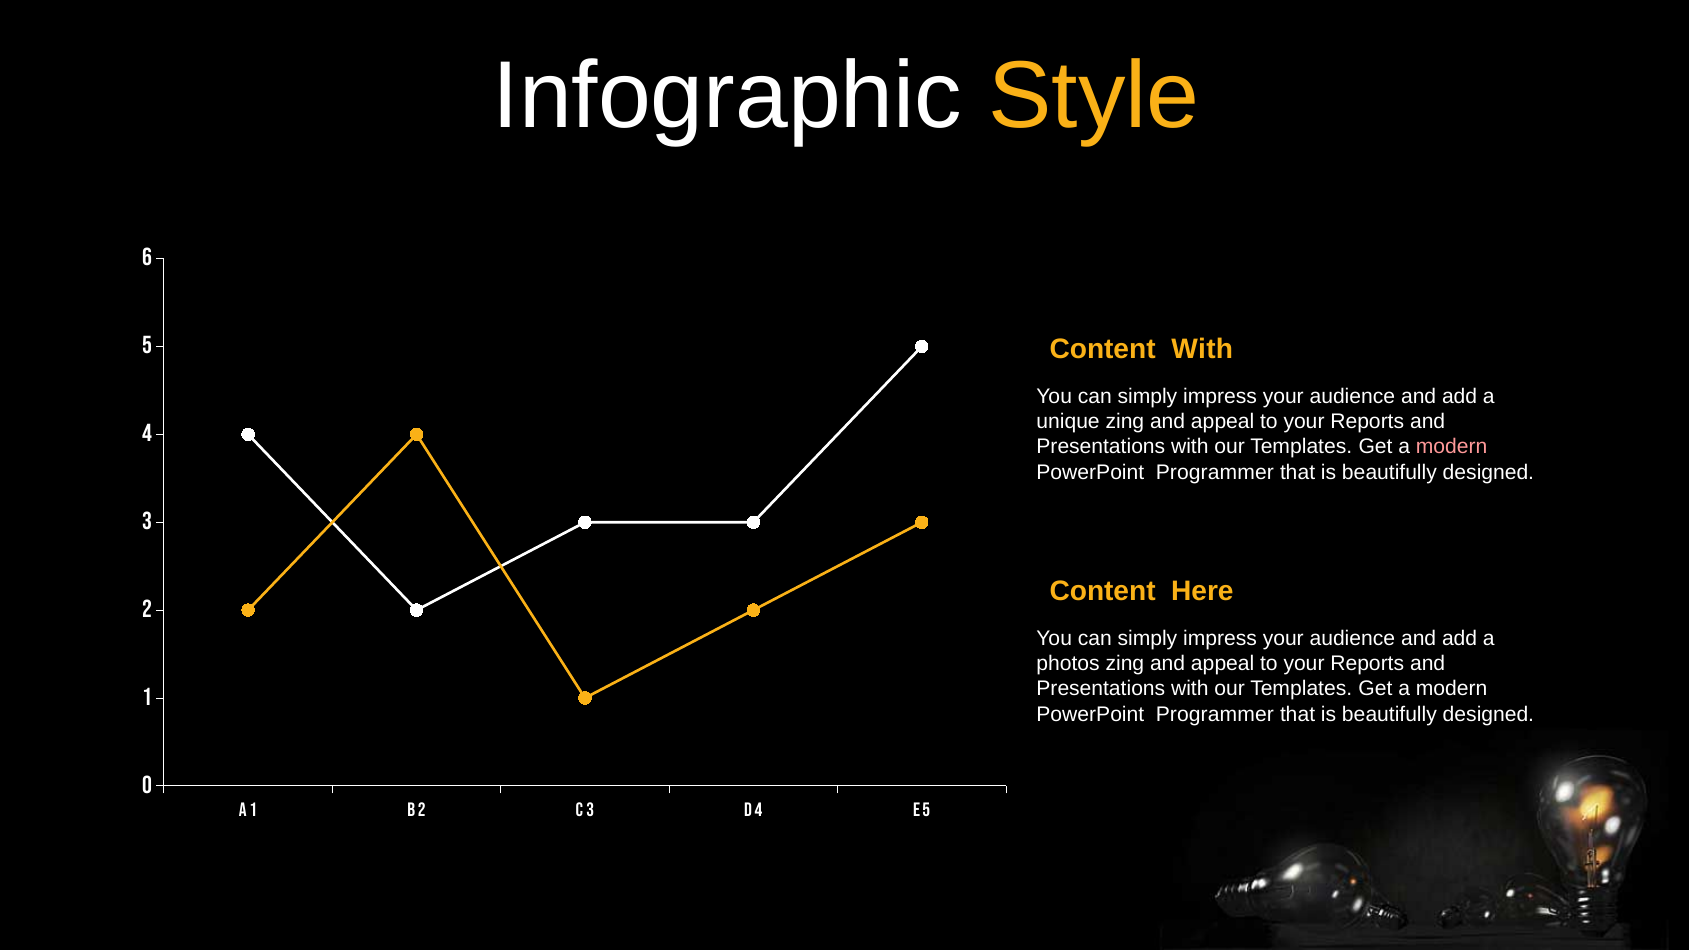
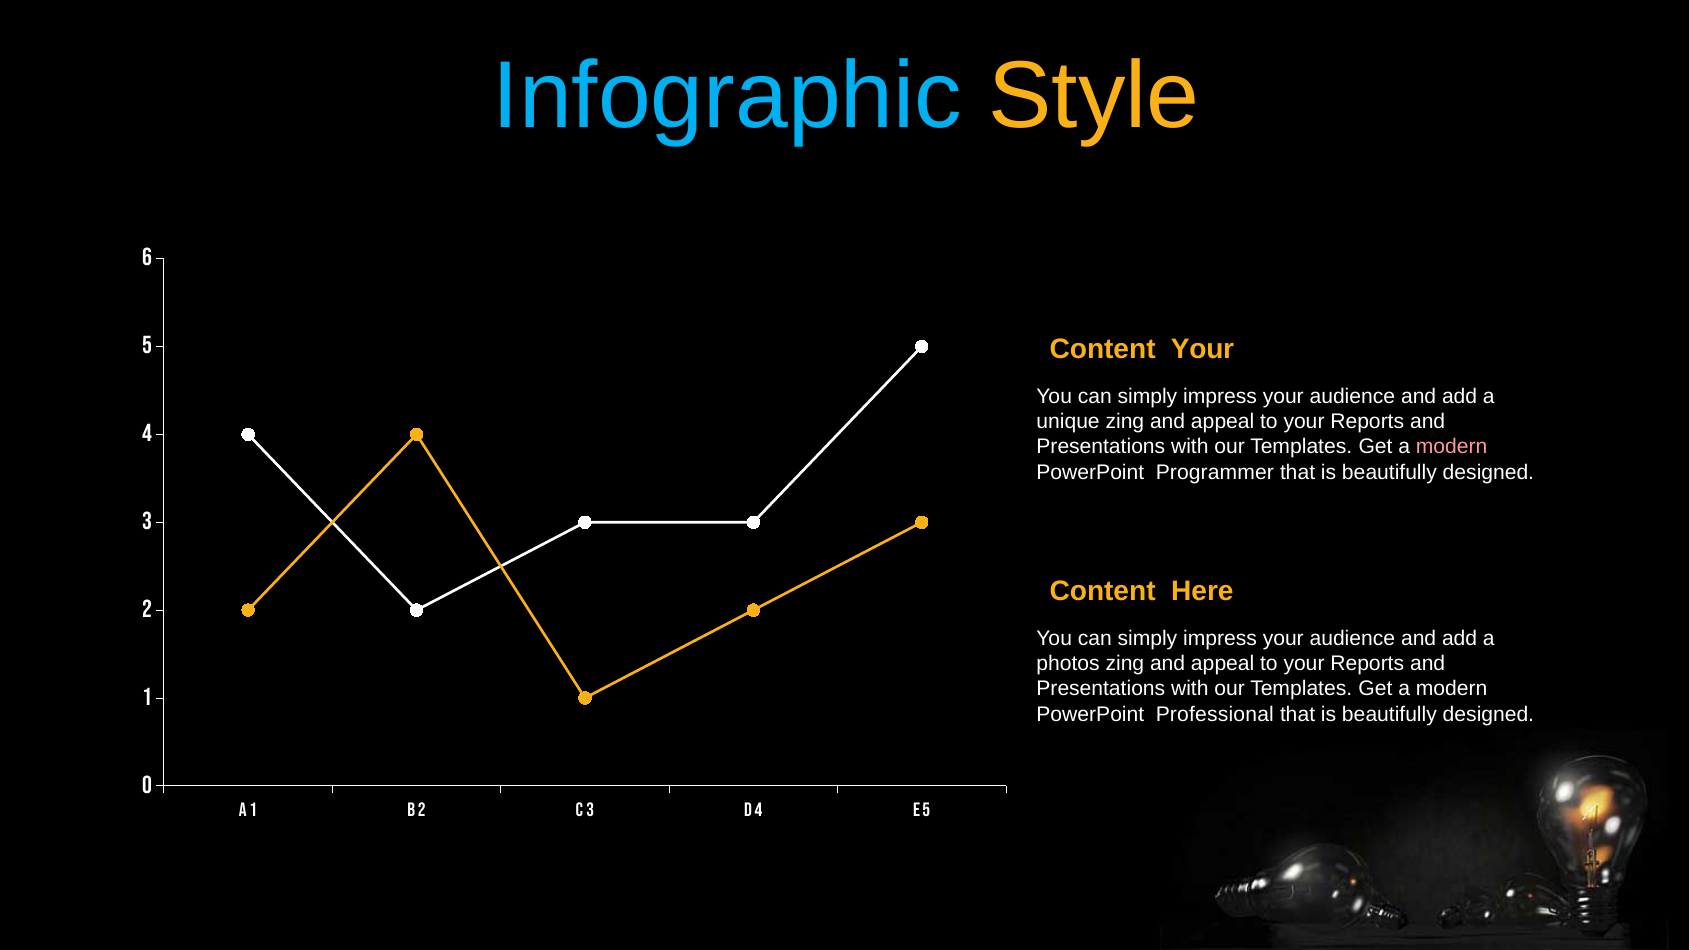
Infographic colour: white -> light blue (728, 97)
Content With: With -> Your (1203, 349)
Programmer: Programmer -> Professional (1215, 714)
